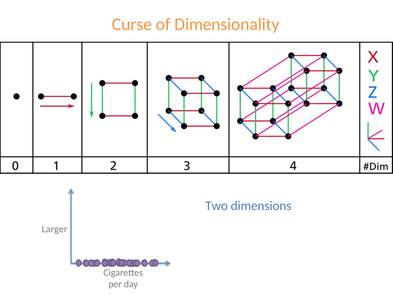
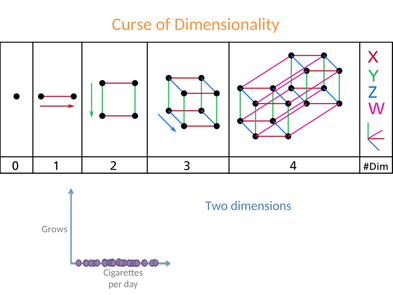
Larger: Larger -> Grows (55, 229)
